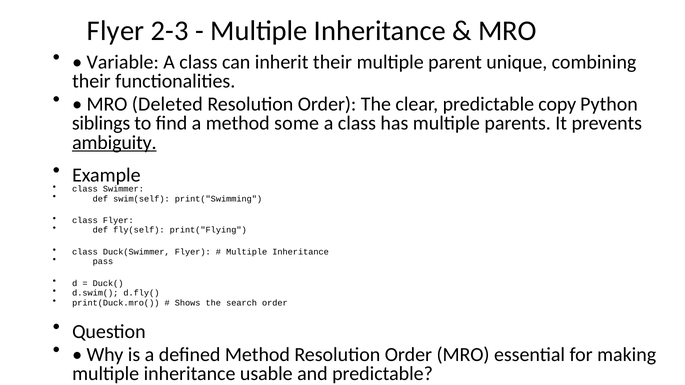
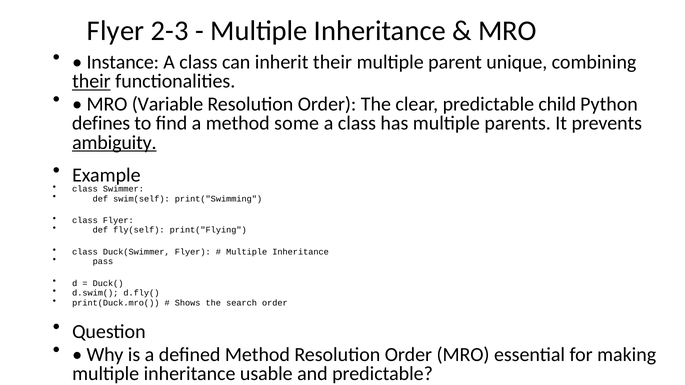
Variable: Variable -> Instance (123, 62)
their underline: none -> present (91, 81)
Deleted: Deleted -> Variable (167, 104)
copy: copy -> child (557, 104)
siblings: siblings -> defines (101, 123)
